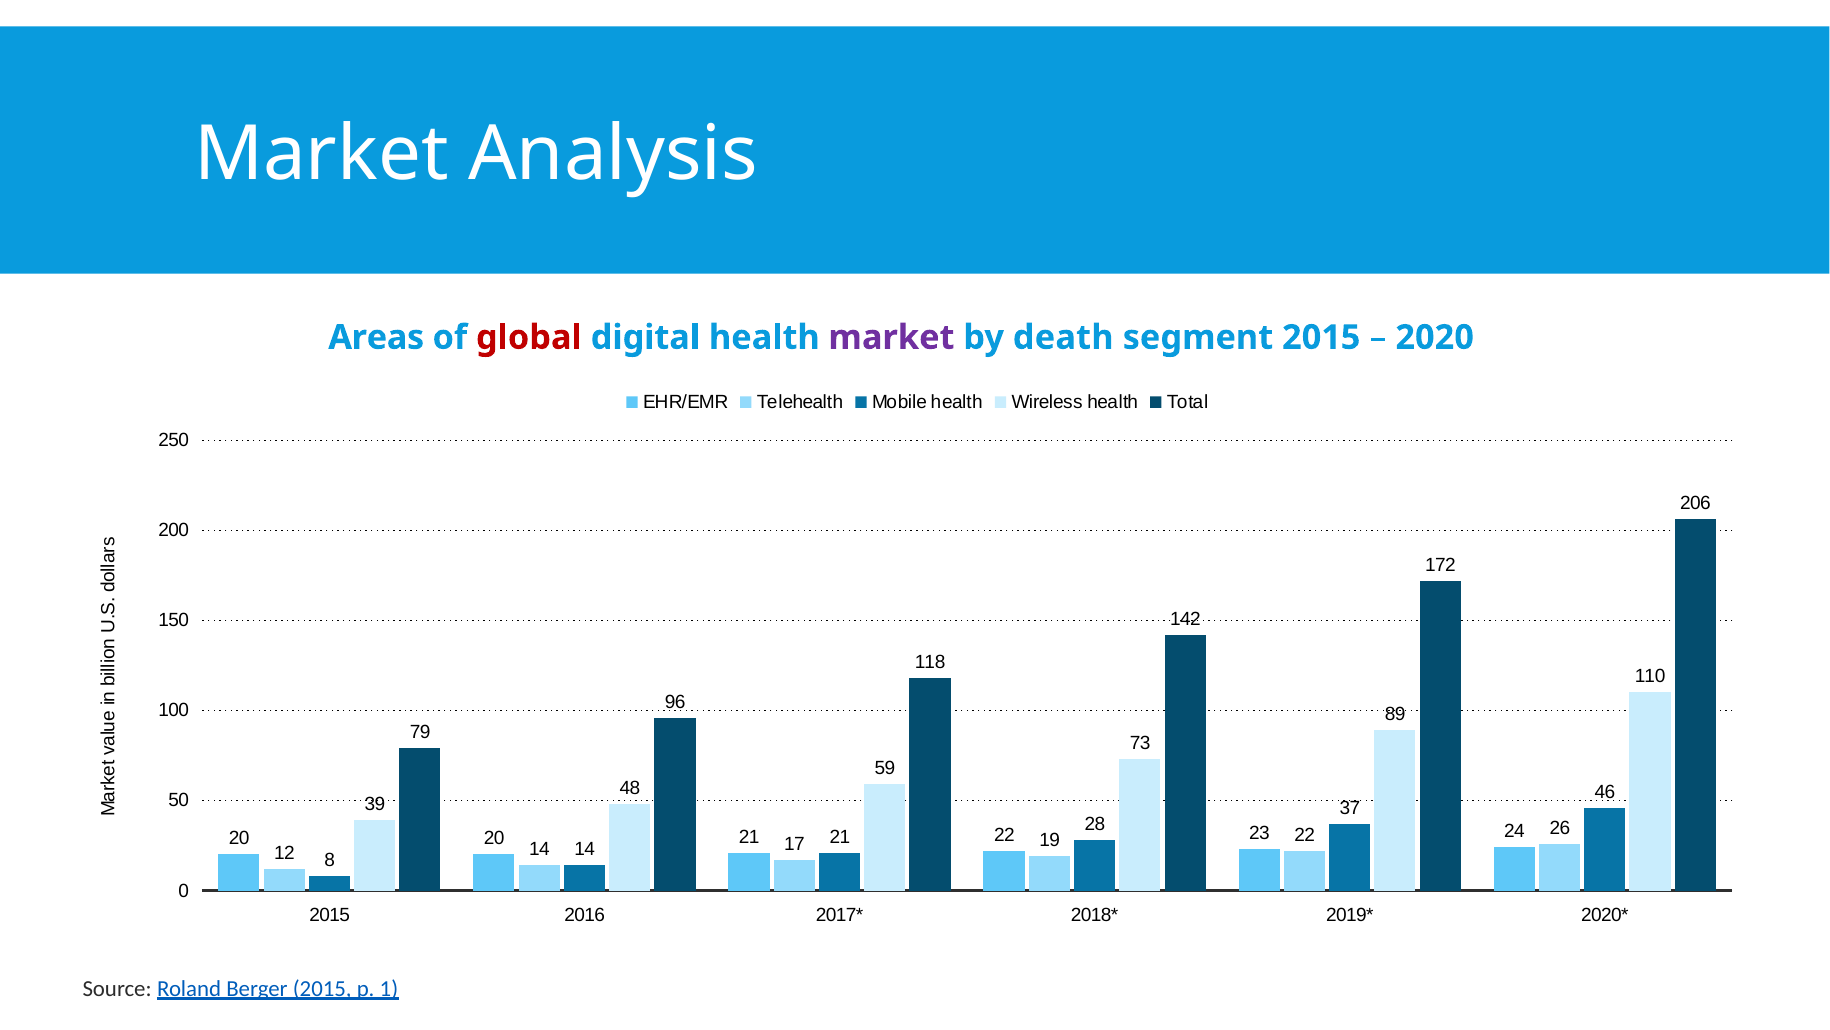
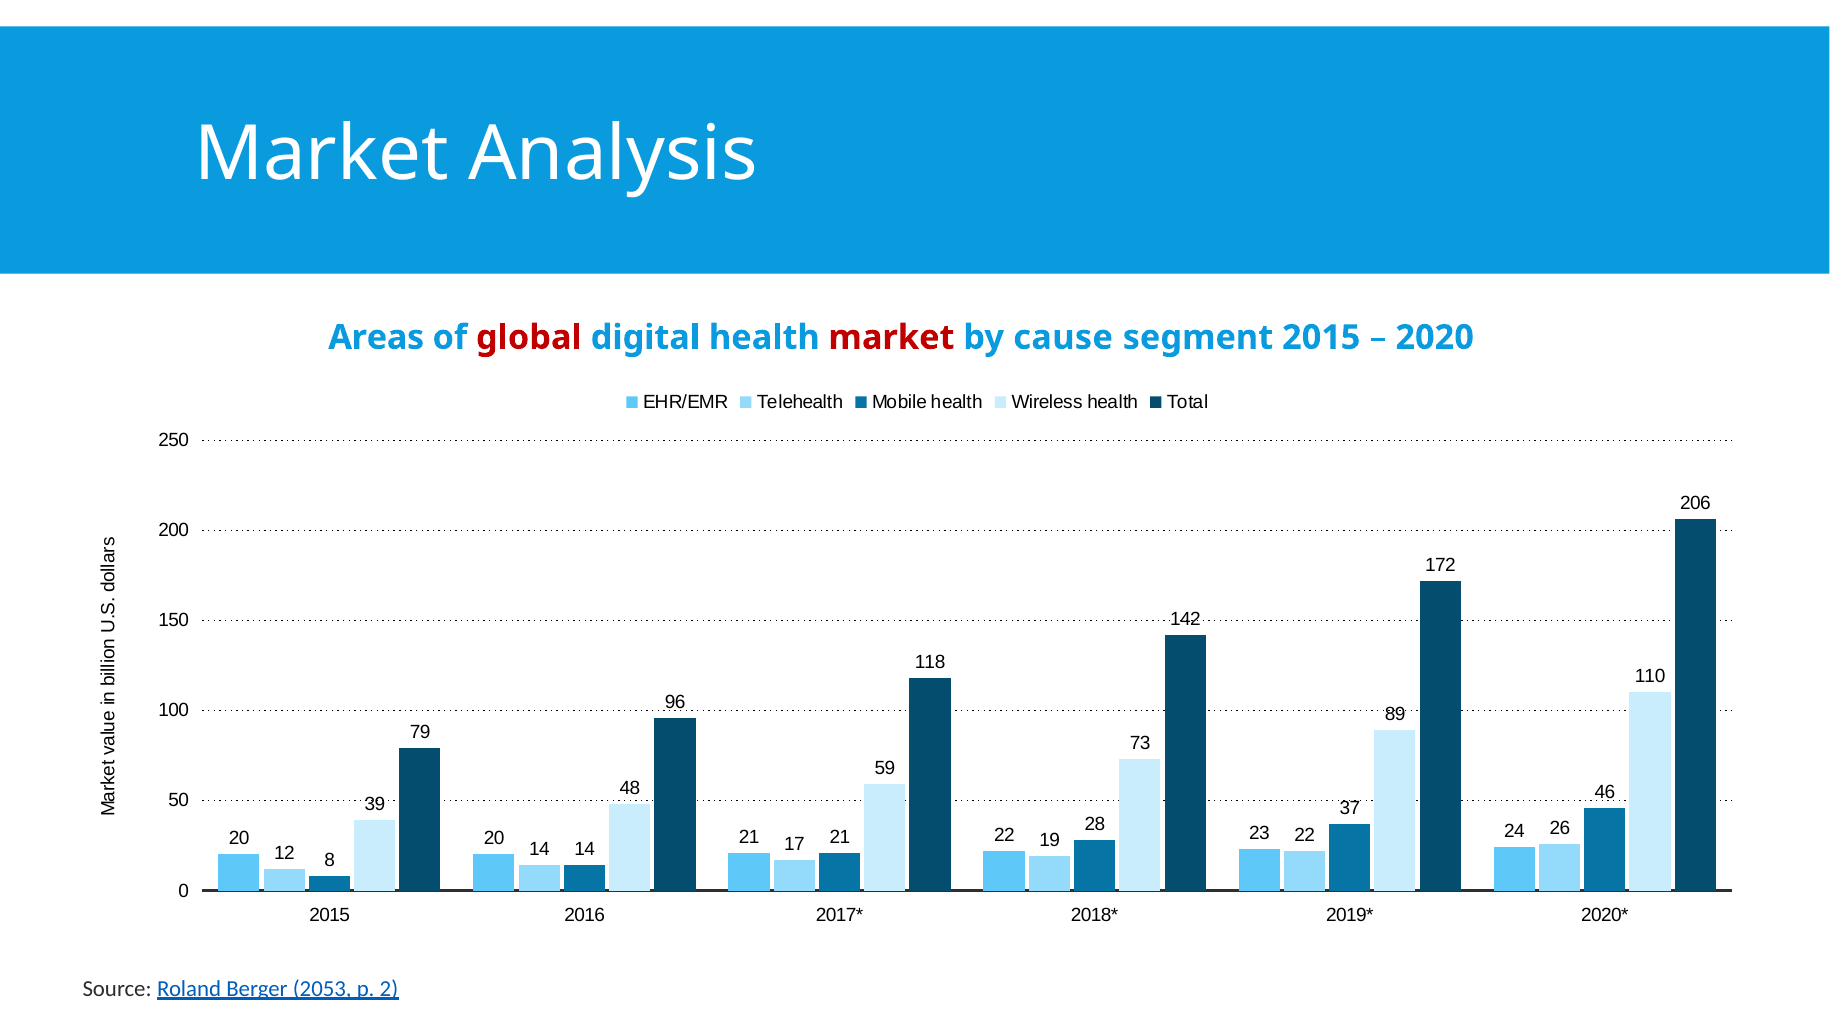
market colour: purple -> red (891, 337)
death: death -> cause (1063, 337)
Berger 2015: 2015 -> 2053 (322, 988)
1: 1 -> 2 (389, 988)
